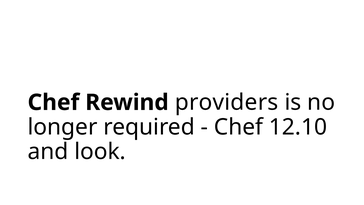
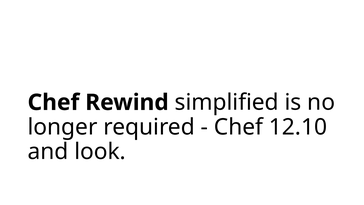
providers: providers -> simplified (227, 102)
